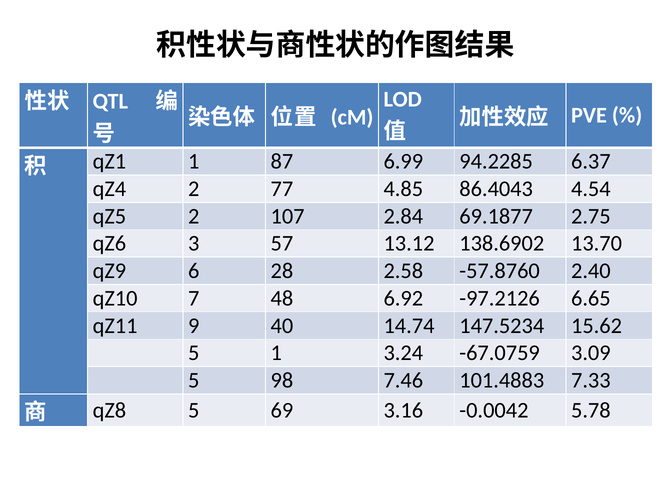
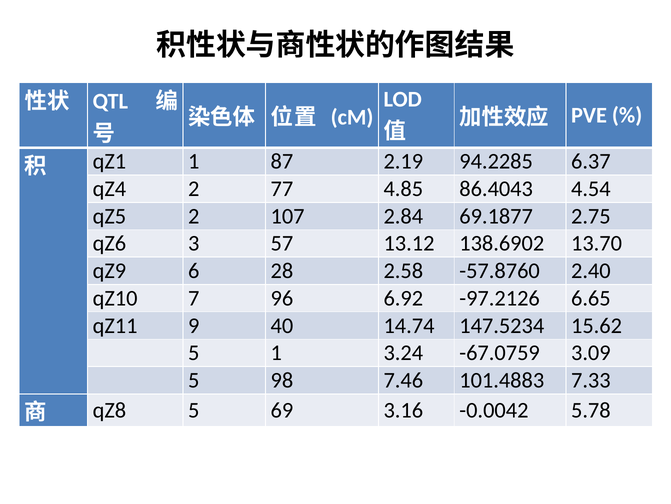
6.99: 6.99 -> 2.19 (403, 161)
48: 48 -> 96 (282, 298)
